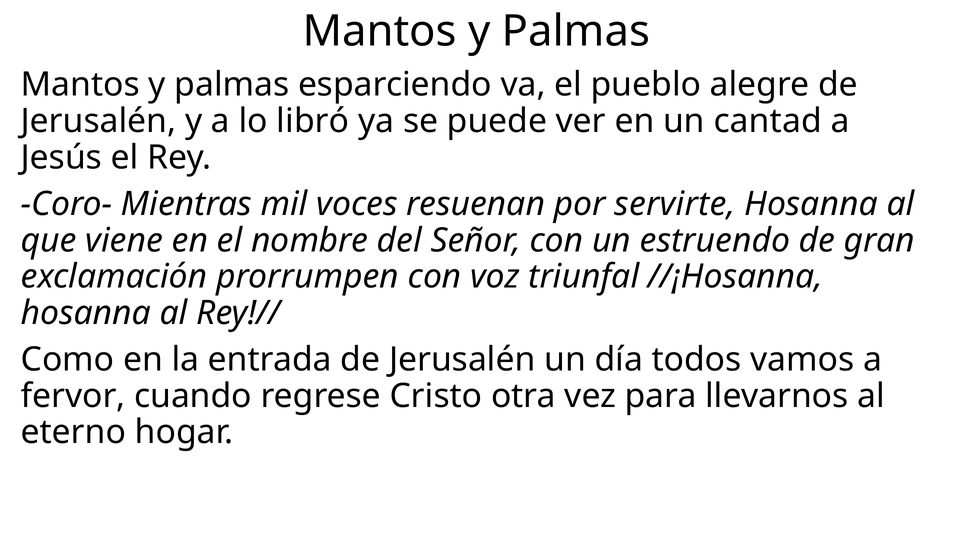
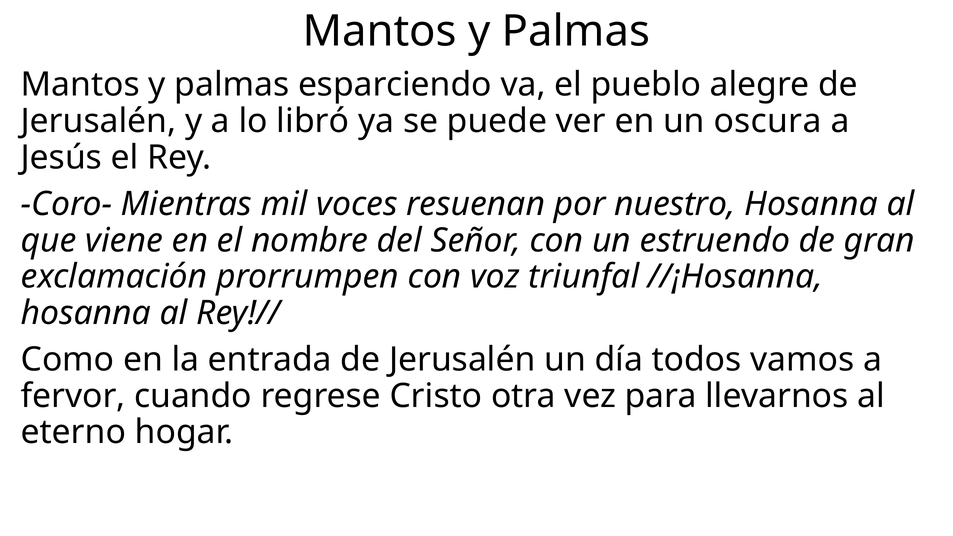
cantad: cantad -> oscura (768, 121)
servirte: servirte -> nuestro (675, 204)
